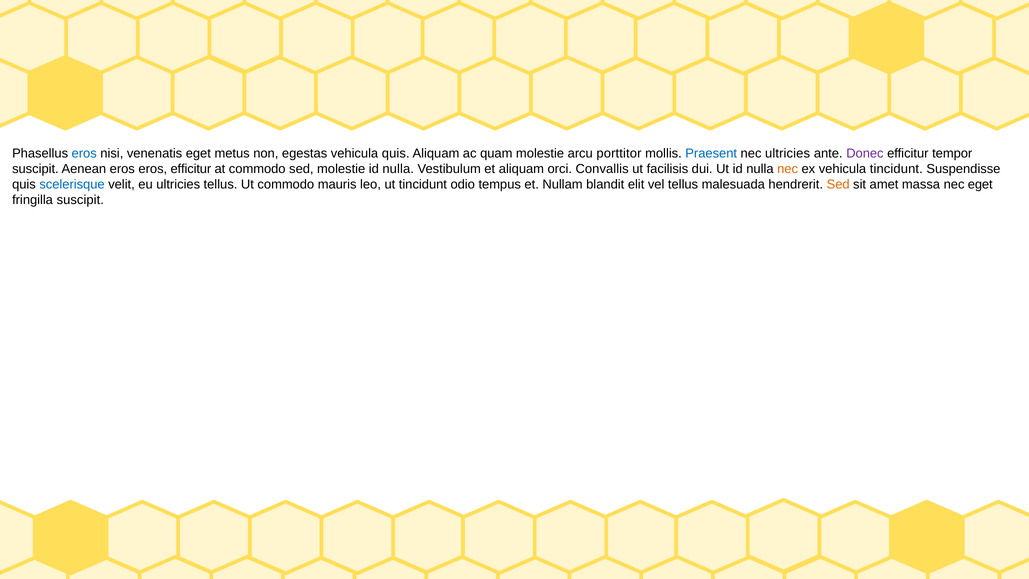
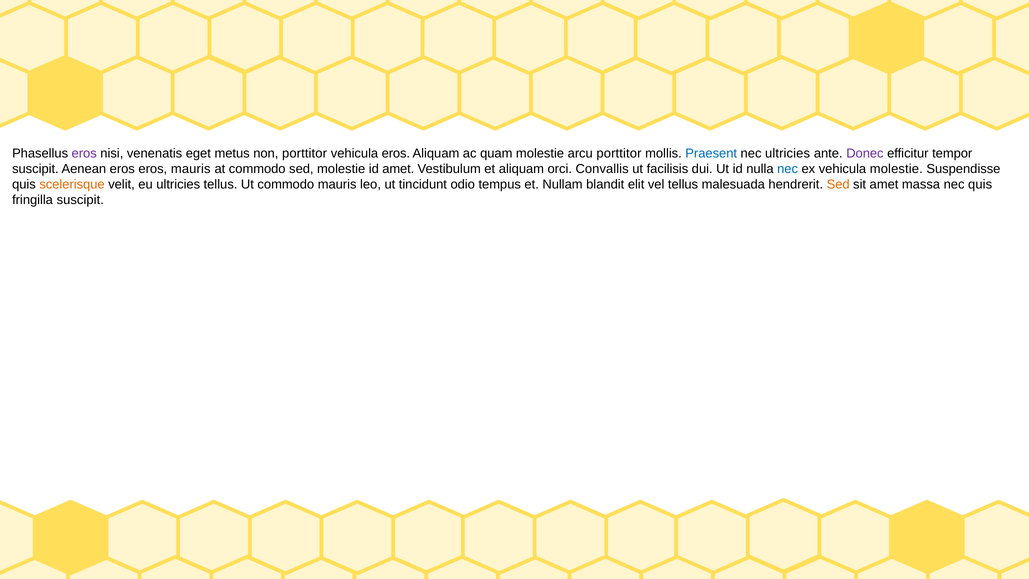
eros colour: blue -> purple (84, 153)
non egestas: egestas -> porttitor (305, 153)
vehicula quis: quis -> eros (396, 153)
eros efficitur: efficitur -> mauris (191, 169)
molestie id nulla: nulla -> amet (398, 169)
nec colour: orange -> blue (788, 169)
vehicula tincidunt: tincidunt -> molestie (896, 169)
scelerisque colour: blue -> orange (72, 184)
nec eget: eget -> quis (980, 184)
